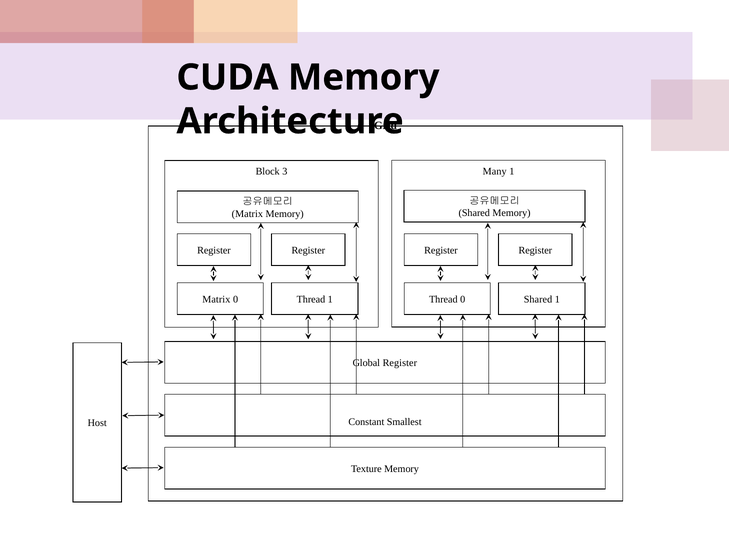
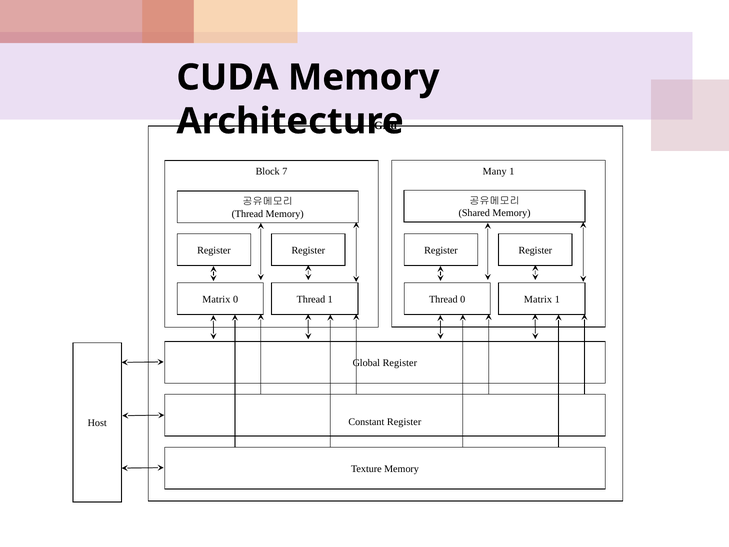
3: 3 -> 7 (285, 171)
Matrix: Matrix -> Thread (247, 214)
0 Shared: Shared -> Matrix (538, 299)
Constant Smallest: Smallest -> Register (404, 422)
